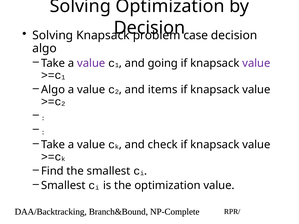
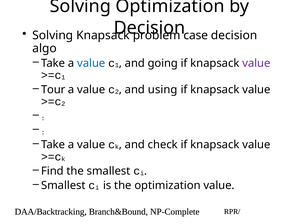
value colour: purple -> blue (91, 63)
Algo: Algo -> Tour (53, 90)
items: items -> using (163, 90)
